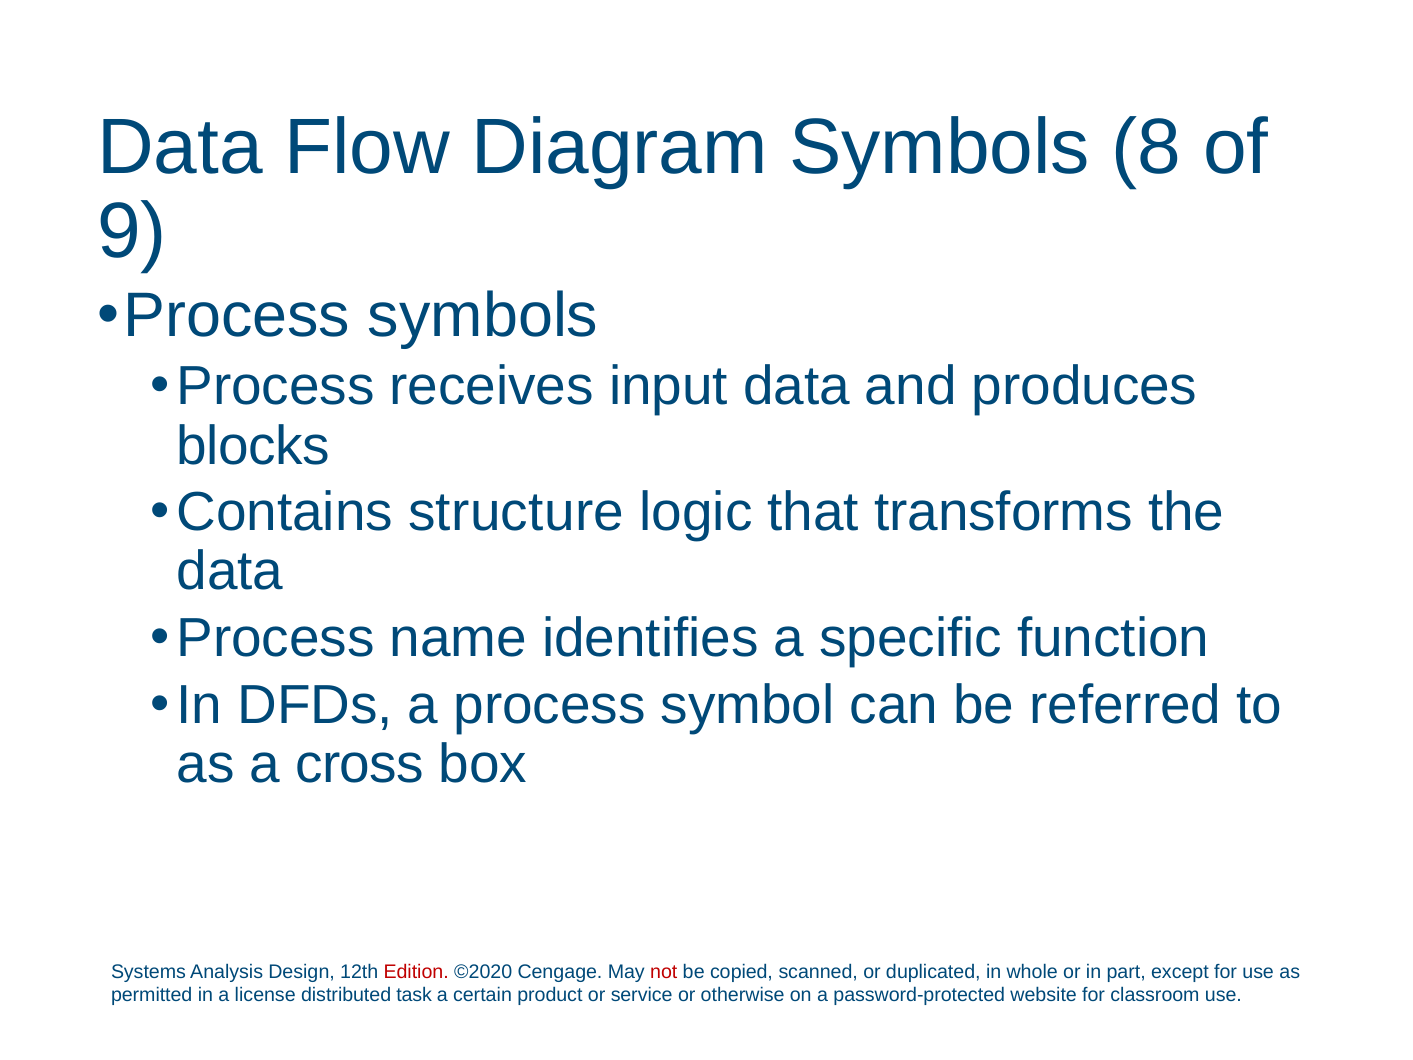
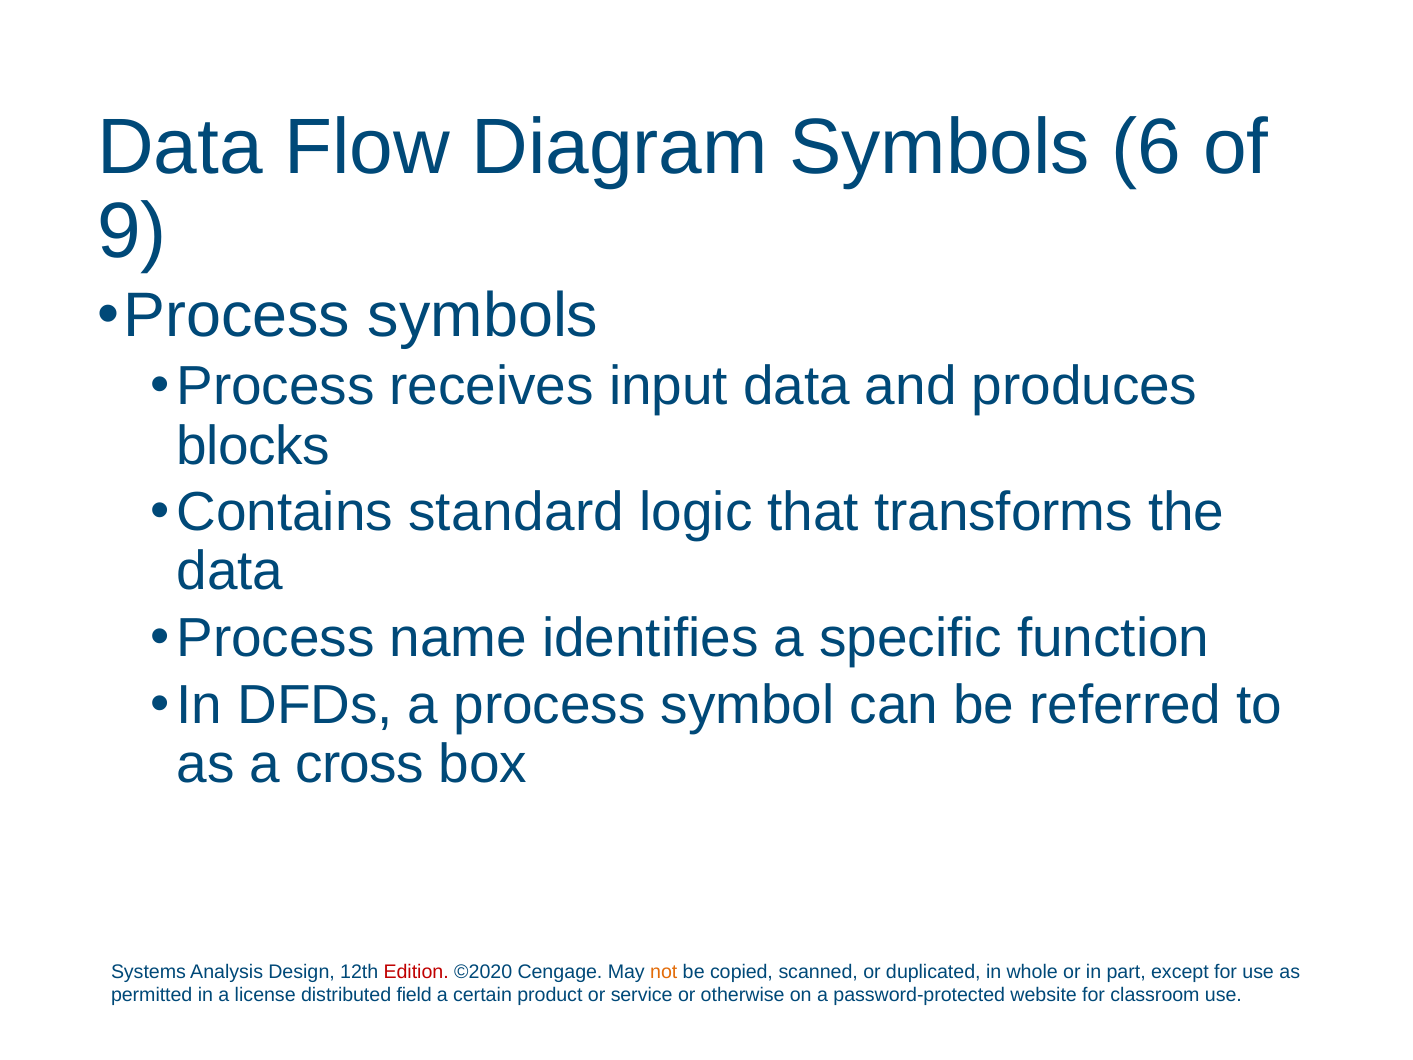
8: 8 -> 6 (1147, 147)
structure: structure -> standard (516, 512)
not colour: red -> orange (664, 971)
task: task -> field (414, 995)
